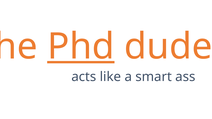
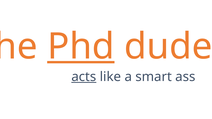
acts underline: none -> present (84, 77)
